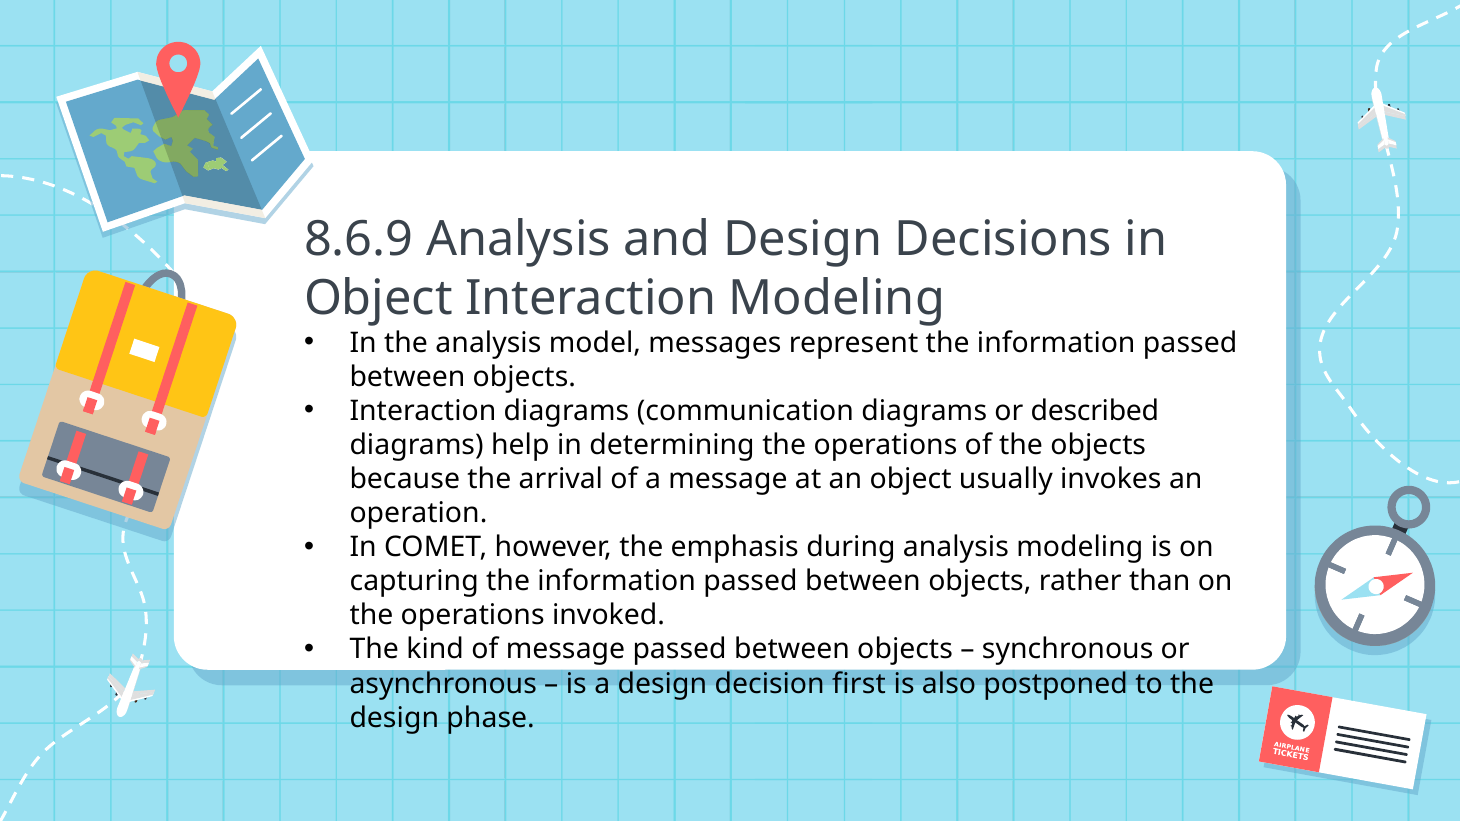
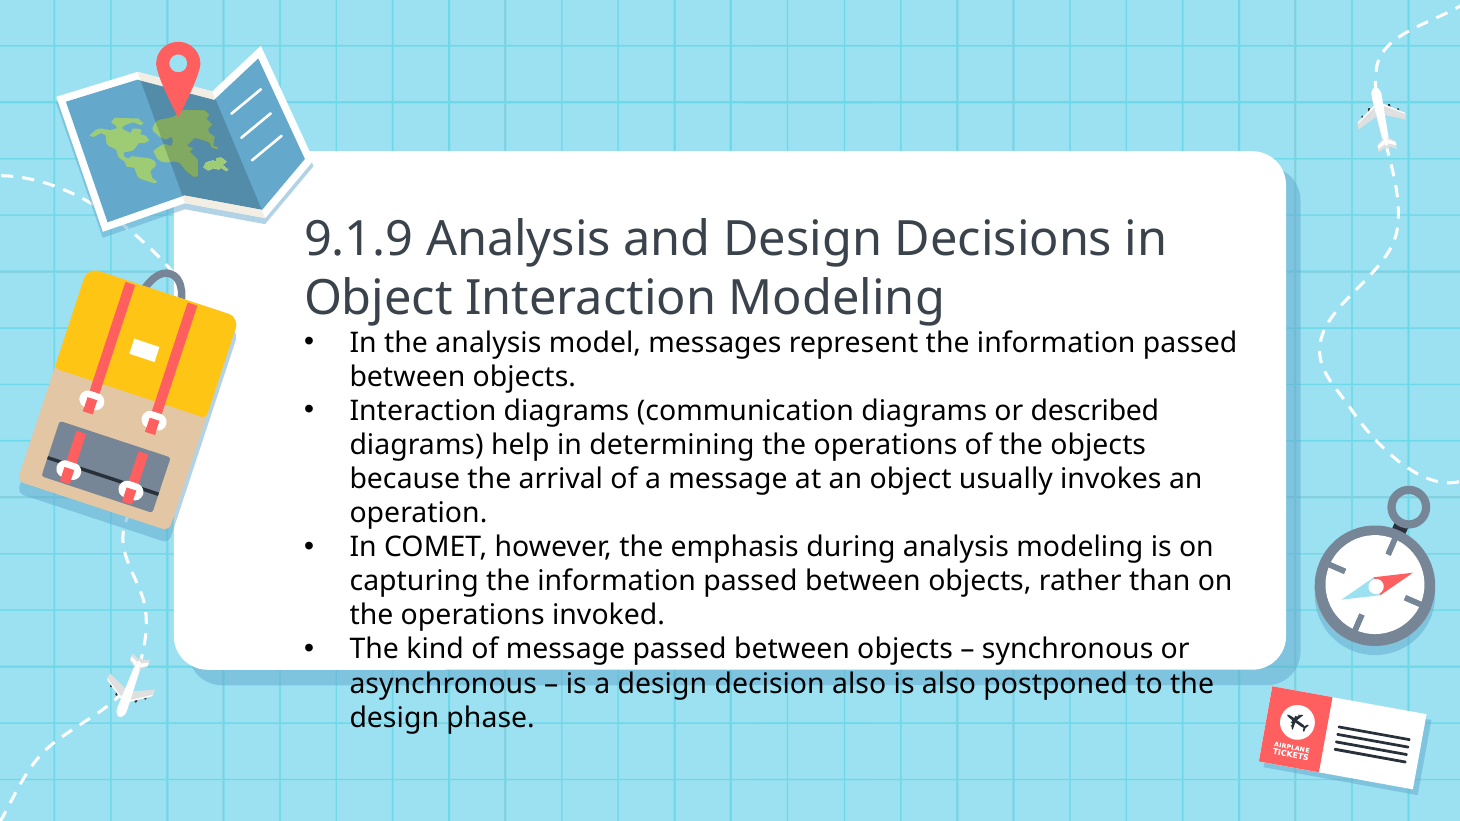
8.6.9: 8.6.9 -> 9.1.9 (359, 240)
decision first: first -> also (859, 684)
